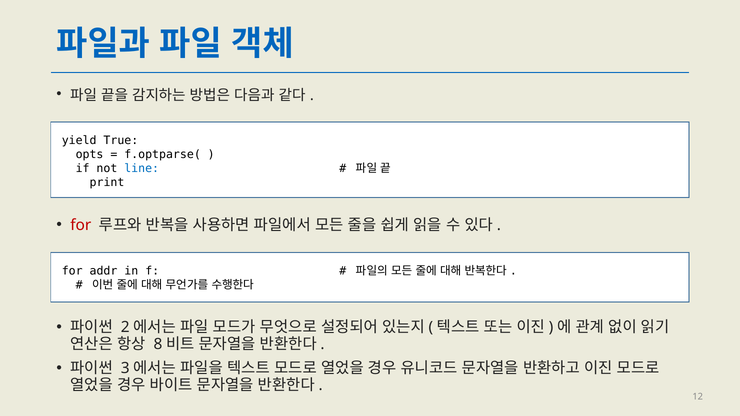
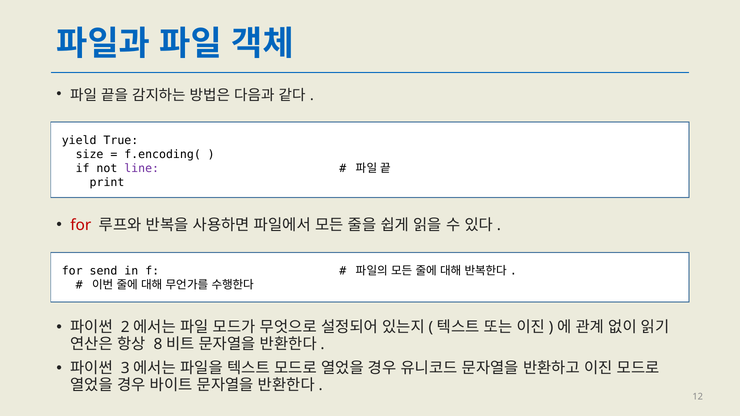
opts: opts -> size (90, 155)
f.optparse(: f.optparse( -> f.encoding( (163, 155)
line colour: blue -> purple (142, 169)
addr: addr -> send (103, 271)
